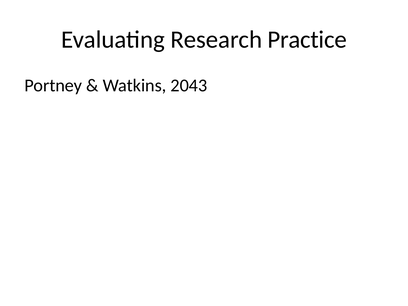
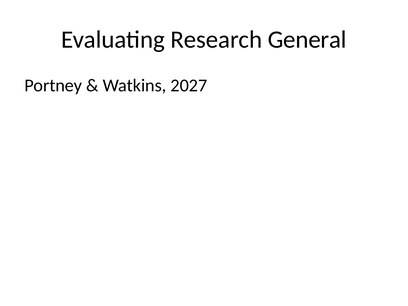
Practice: Practice -> General (307, 39)
2043: 2043 -> 2027 (189, 86)
